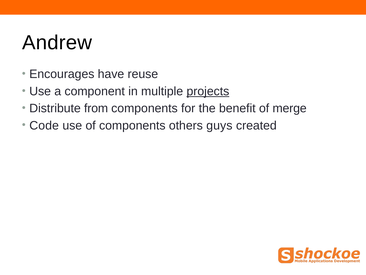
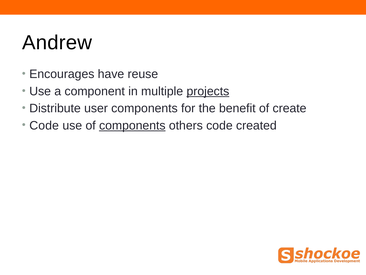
from: from -> user (96, 108)
merge: merge -> create (290, 108)
components underline: none -> present (132, 125)
others guys: guys -> code (219, 125)
